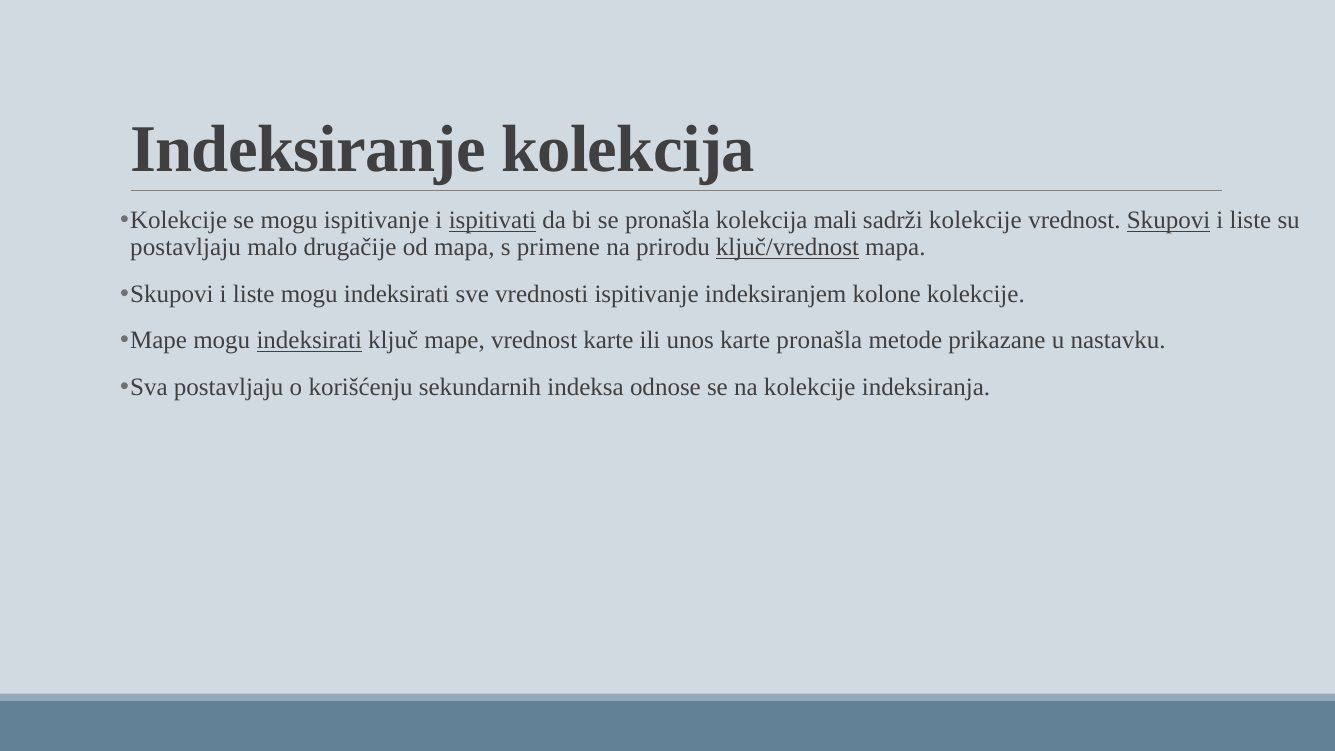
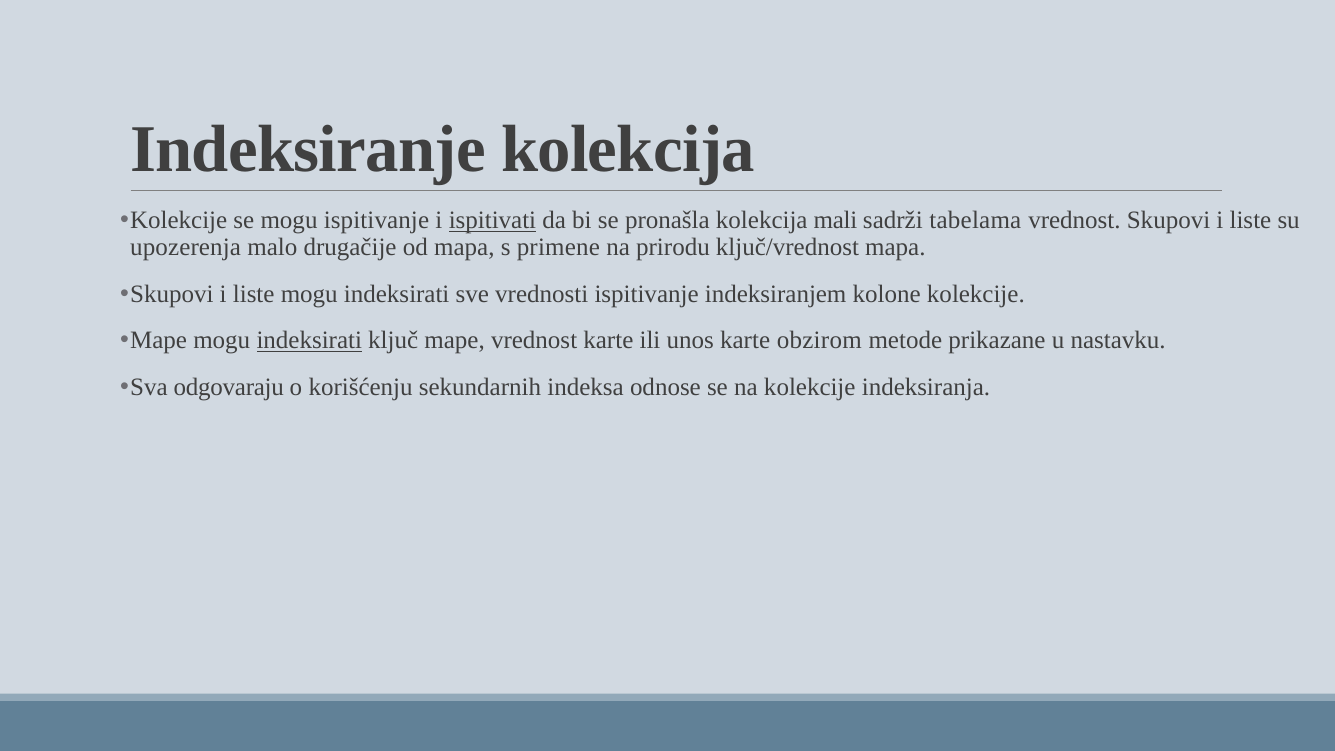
sadrži kolekcije: kolekcije -> tabelama (975, 220)
Skupovi underline: present -> none (1169, 220)
postavljaju: postavljaju -> upozerenja (186, 248)
ključ/vrednost underline: present -> none (787, 248)
karte pronašla: pronašla -> obzirom (819, 341)
Sva postavljaju: postavljaju -> odgovaraju (229, 387)
